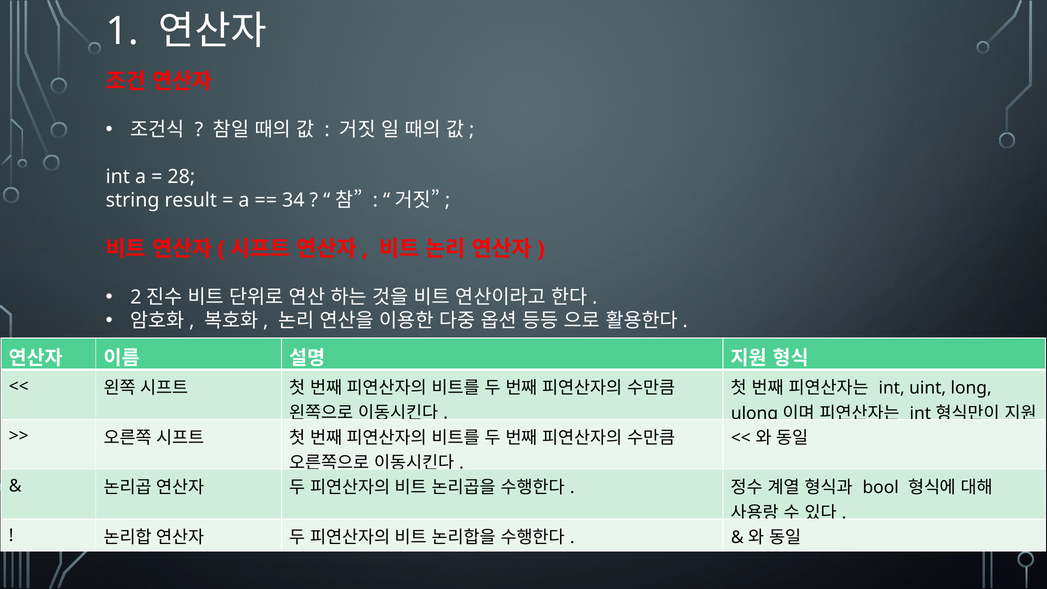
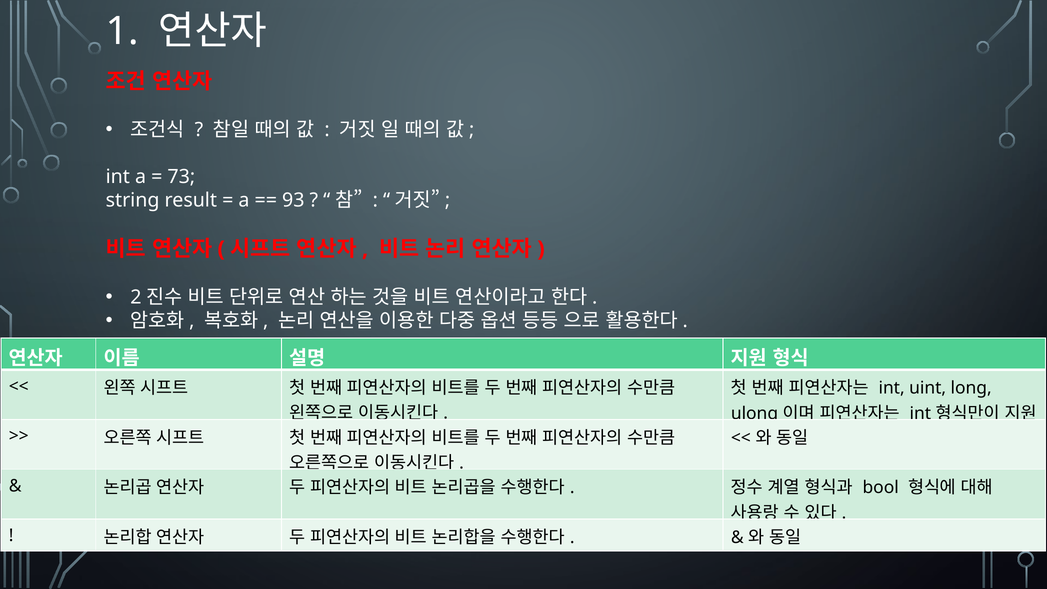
28: 28 -> 73 (181, 177)
34: 34 -> 93 (293, 200)
